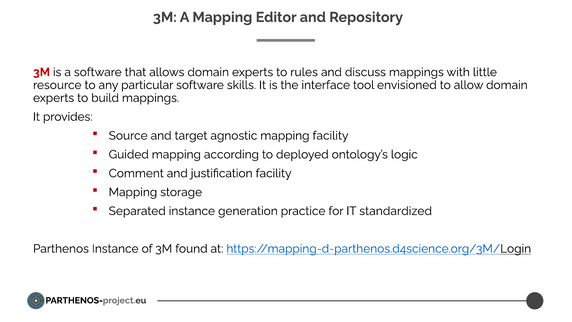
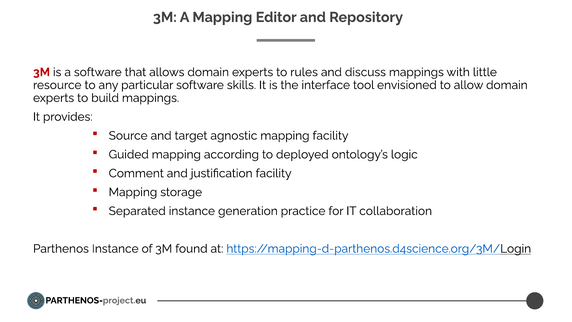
standardized: standardized -> collaboration (396, 211)
